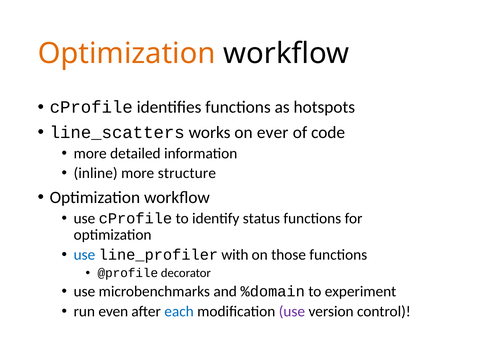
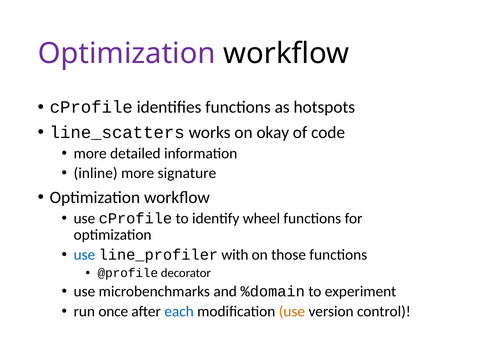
Optimization colour: orange -> purple (127, 54)
ever: ever -> okay (273, 133)
structure: structure -> signature (187, 173)
status: status -> wheel (261, 219)
even: even -> once (113, 312)
use colour: purple -> orange (292, 312)
